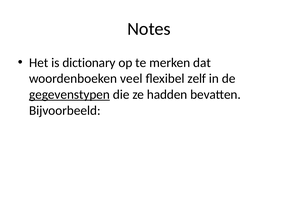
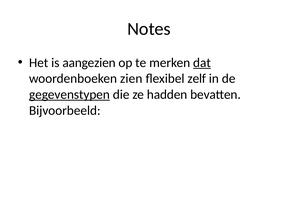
dictionary: dictionary -> aangezien (89, 63)
dat underline: none -> present (202, 63)
veel: veel -> zien (131, 78)
